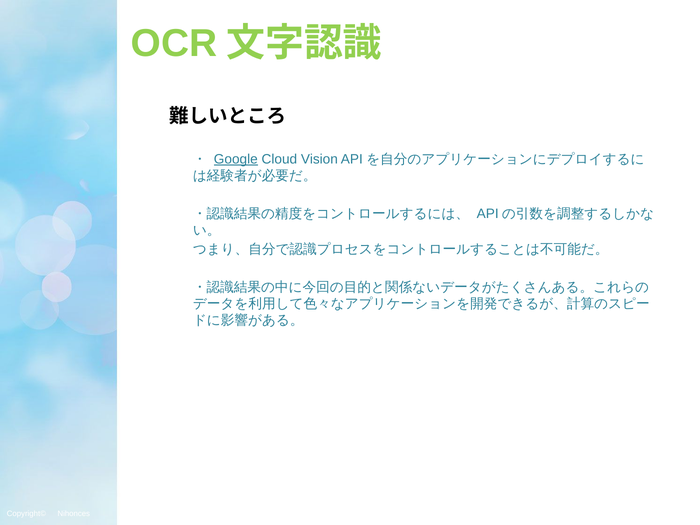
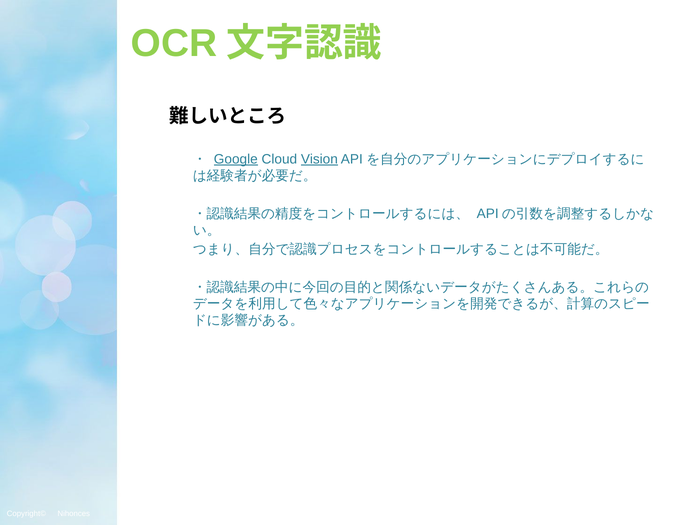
Vision underline: none -> present (319, 159)
